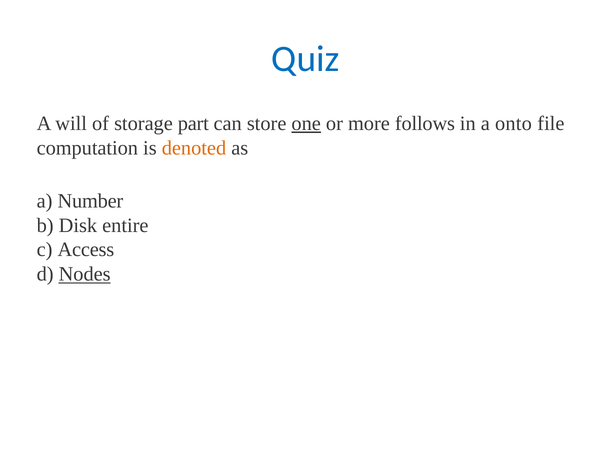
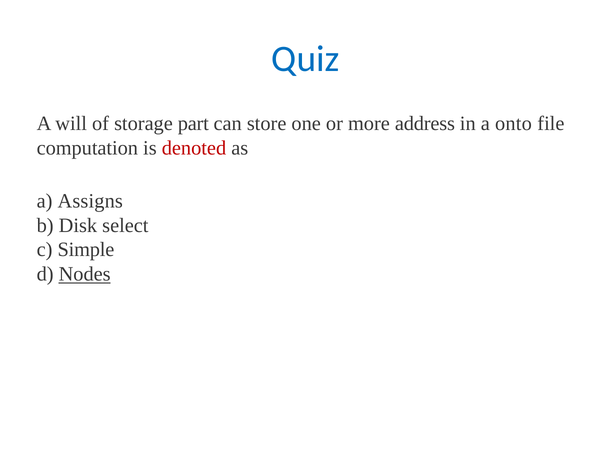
one underline: present -> none (306, 124)
follows: follows -> address (425, 124)
denoted colour: orange -> red (194, 148)
Number: Number -> Assigns (90, 201)
entire: entire -> select (125, 225)
Access: Access -> Simple (86, 250)
